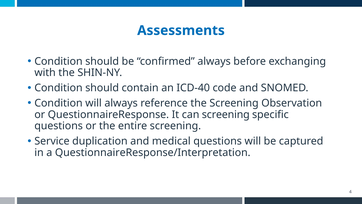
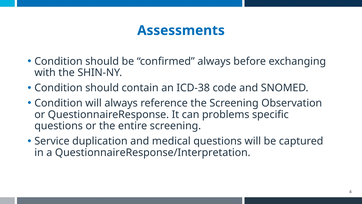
ICD-40: ICD-40 -> ICD-38 (193, 88)
can screening: screening -> problems (226, 114)
